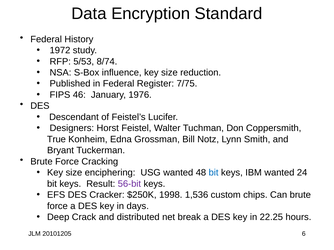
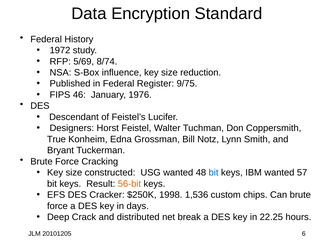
5/53: 5/53 -> 5/69 (84, 62)
7/75: 7/75 -> 9/75 (187, 84)
enciphering: enciphering -> constructed (110, 173)
24: 24 -> 57 (302, 173)
56-bit colour: purple -> orange (129, 184)
